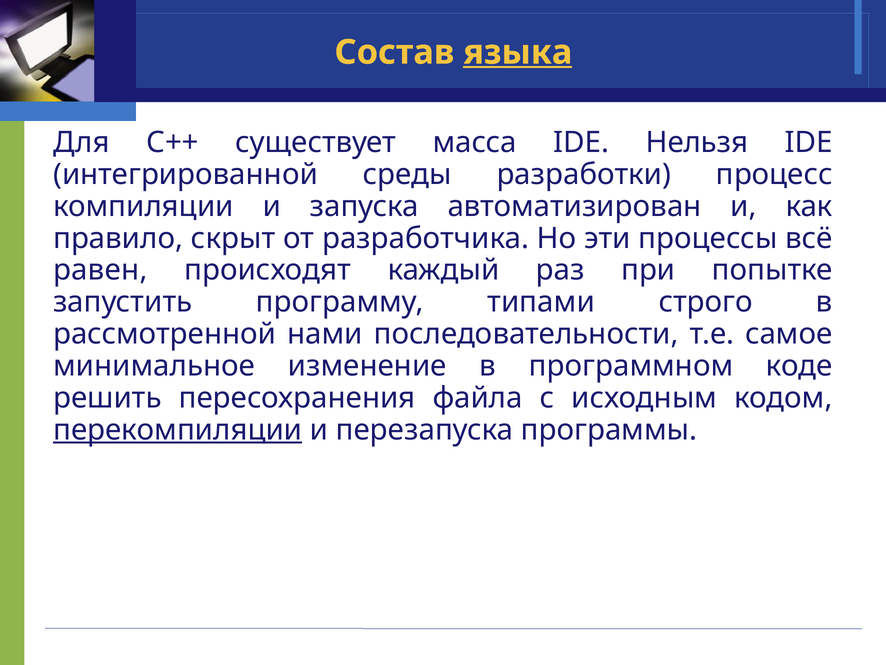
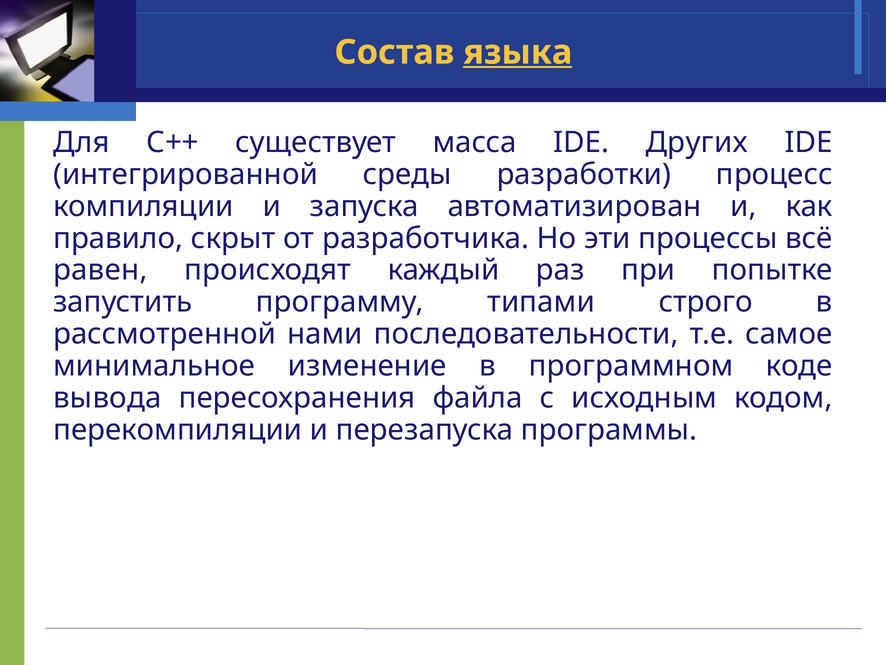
Нельзя: Нельзя -> Других (697, 143)
решить: решить -> вывода (107, 398)
перекомпиляции underline: present -> none (178, 429)
